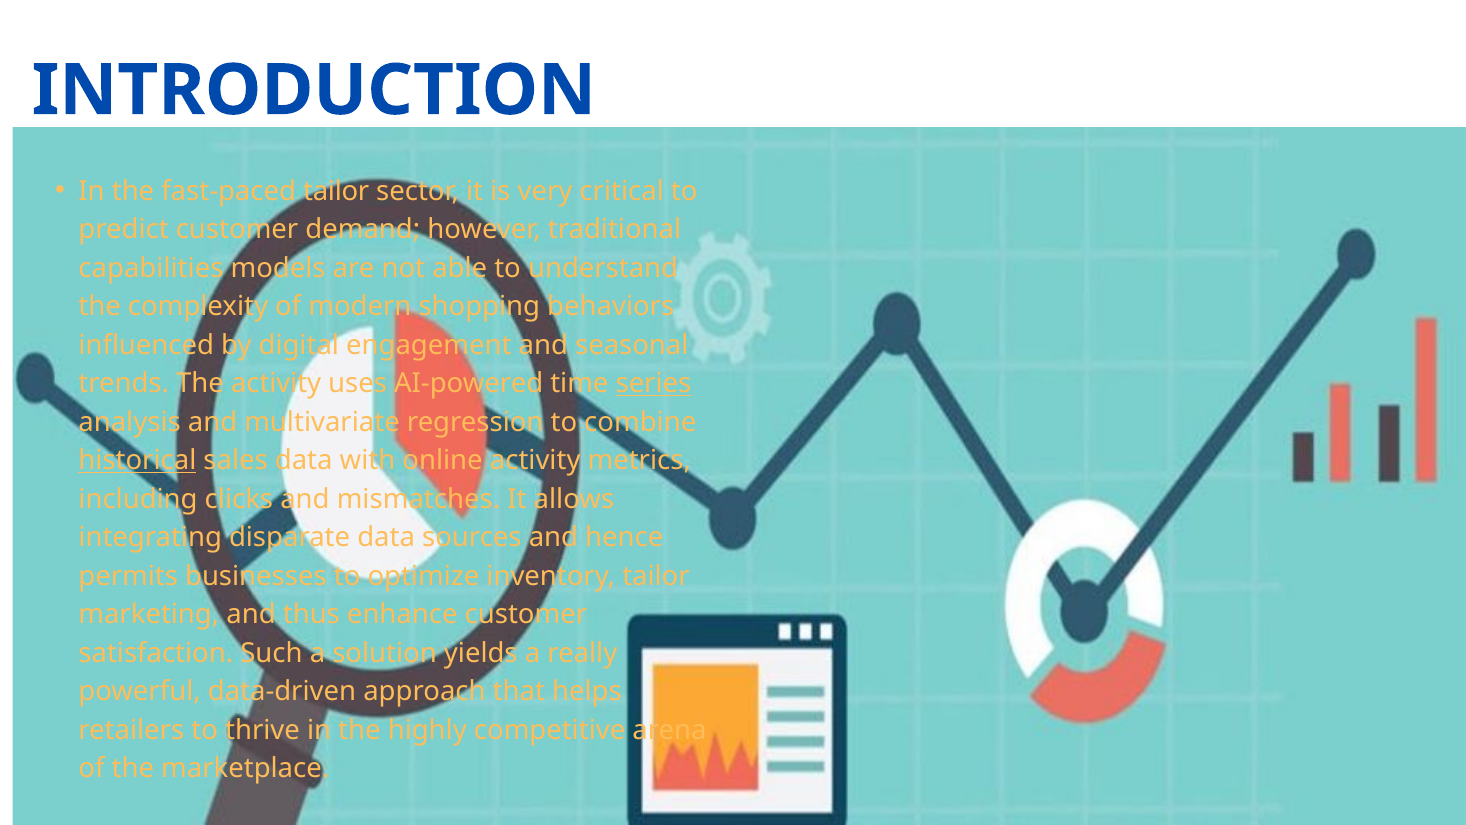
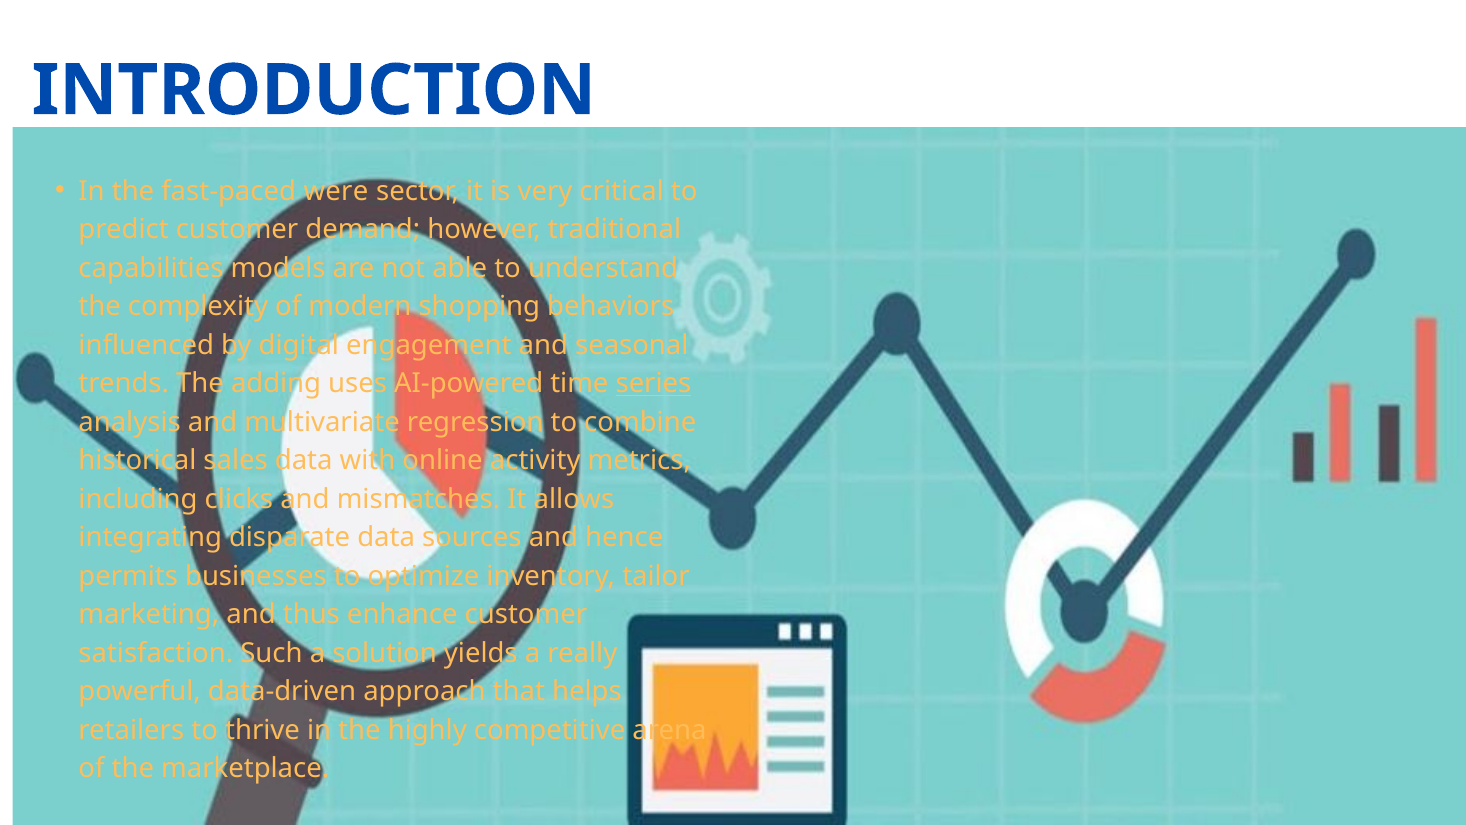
fast-paced tailor: tailor -> were (336, 191)
The activity: activity -> adding (276, 383)
historical underline: present -> none (137, 460)
